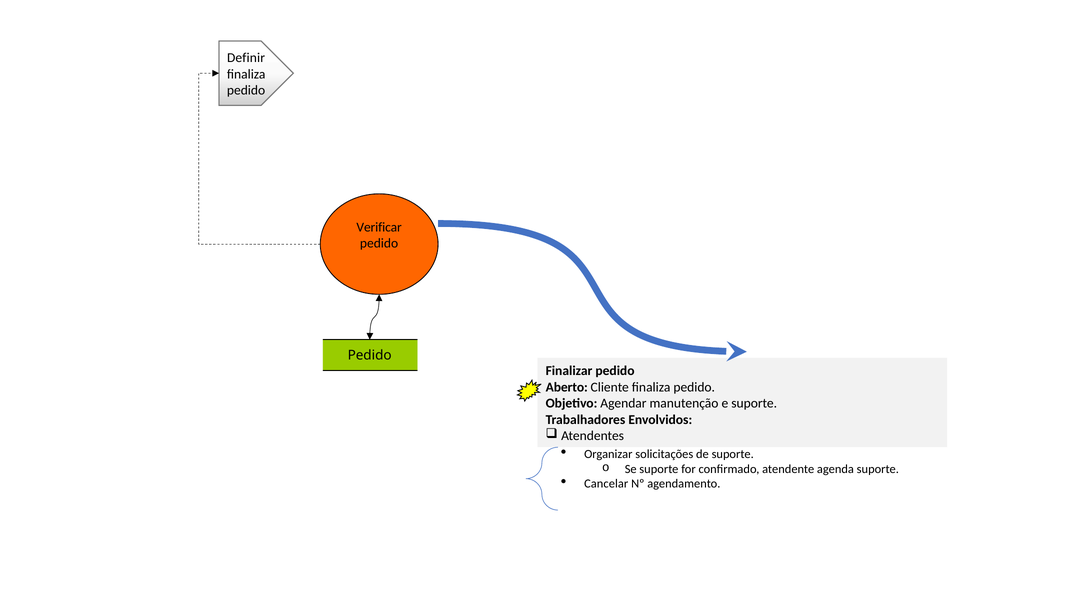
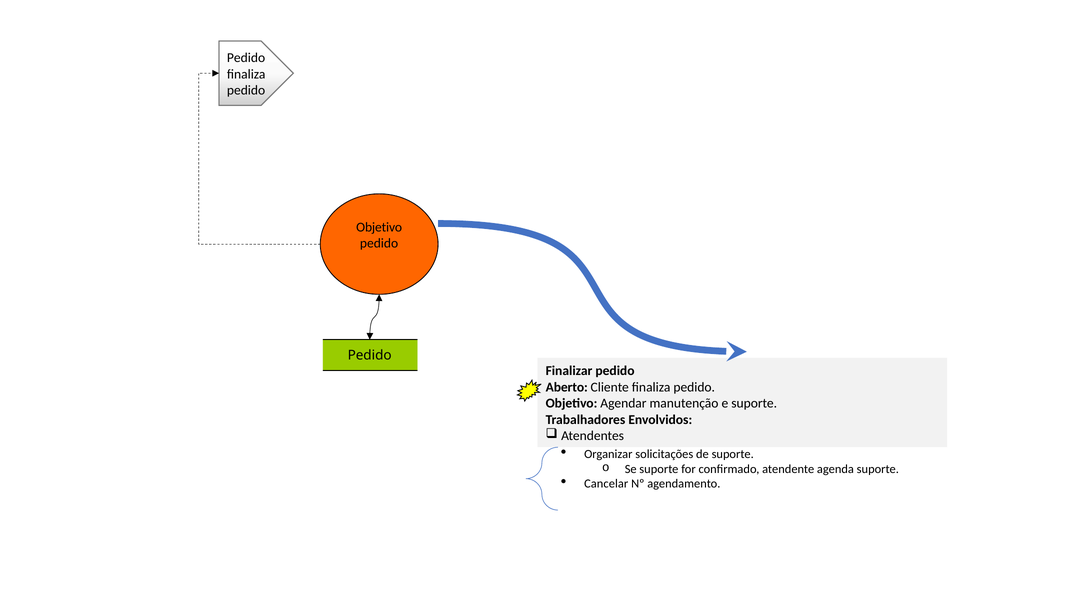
Definir: Definir -> Pedido (246, 58)
Verificar: Verificar -> Objetivo (379, 227)
